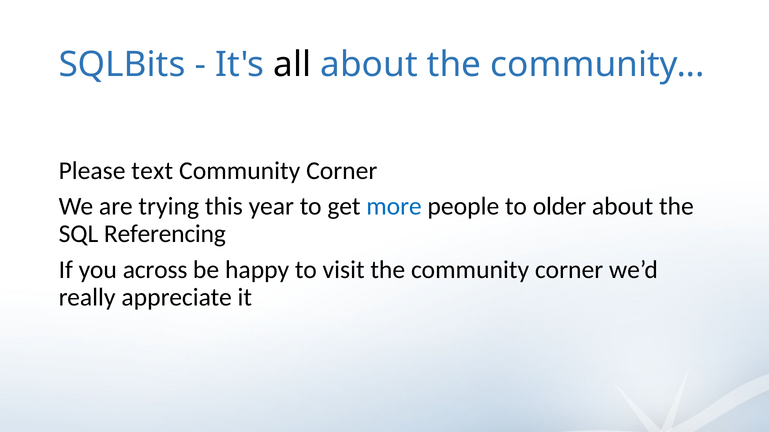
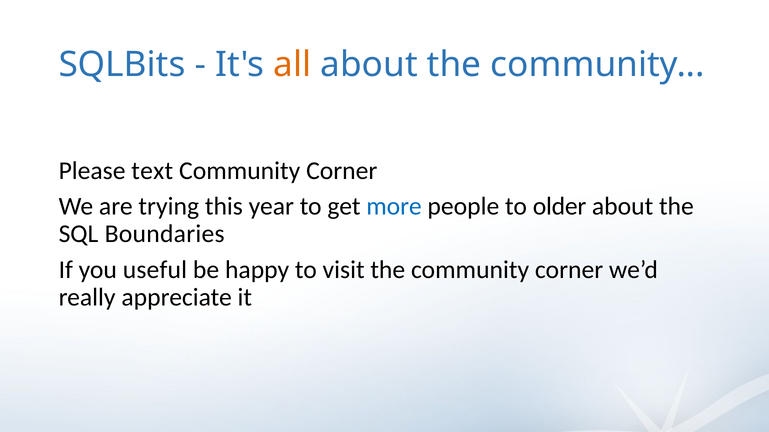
all colour: black -> orange (292, 65)
Referencing: Referencing -> Boundaries (165, 234)
across: across -> useful (155, 270)
